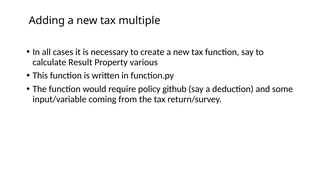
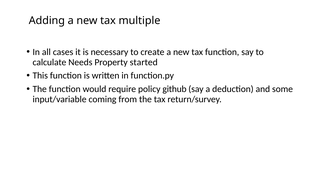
Result: Result -> Needs (80, 62)
various: various -> started (144, 62)
